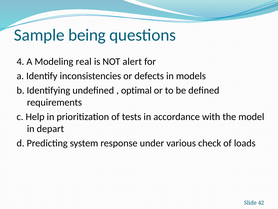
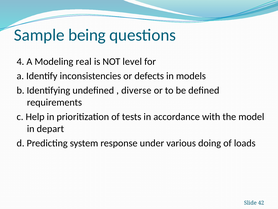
alert: alert -> level (132, 61)
optimal: optimal -> diverse (136, 90)
check: check -> doing (210, 143)
